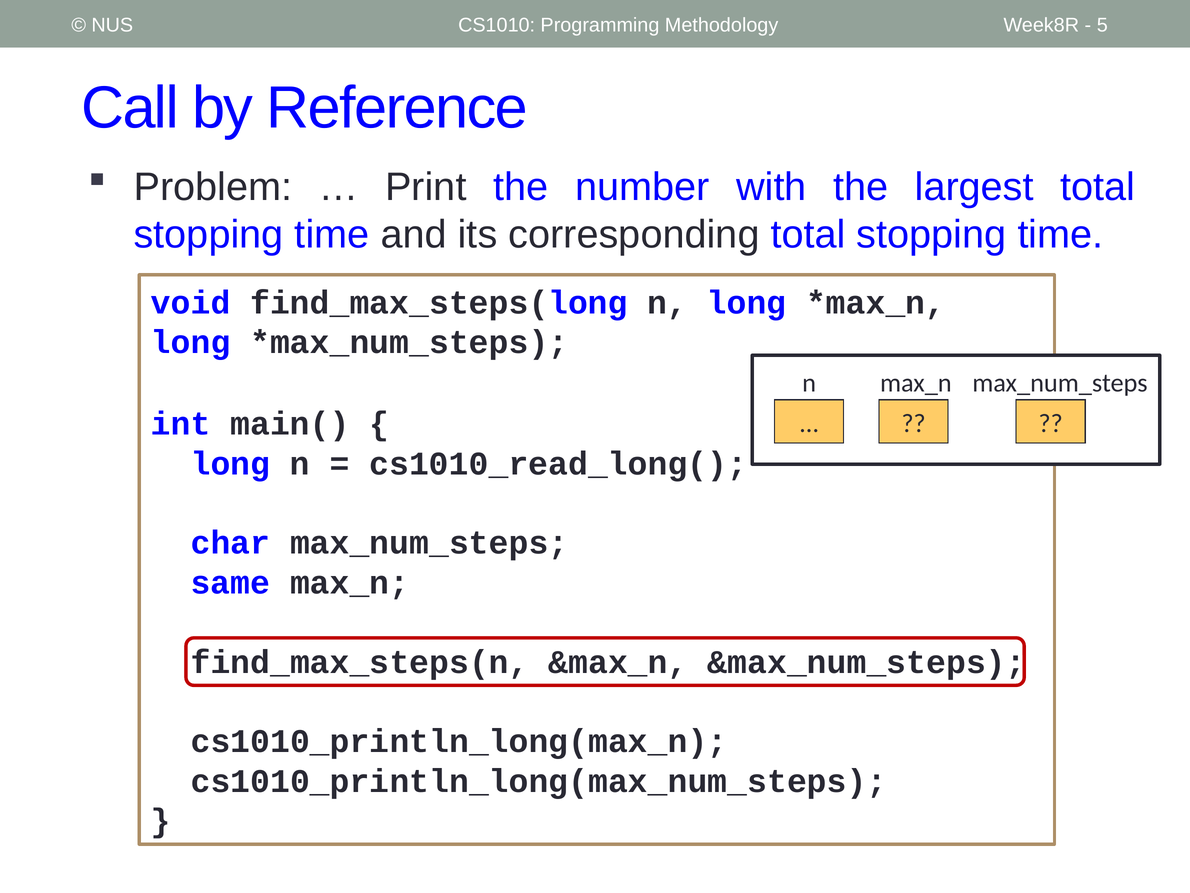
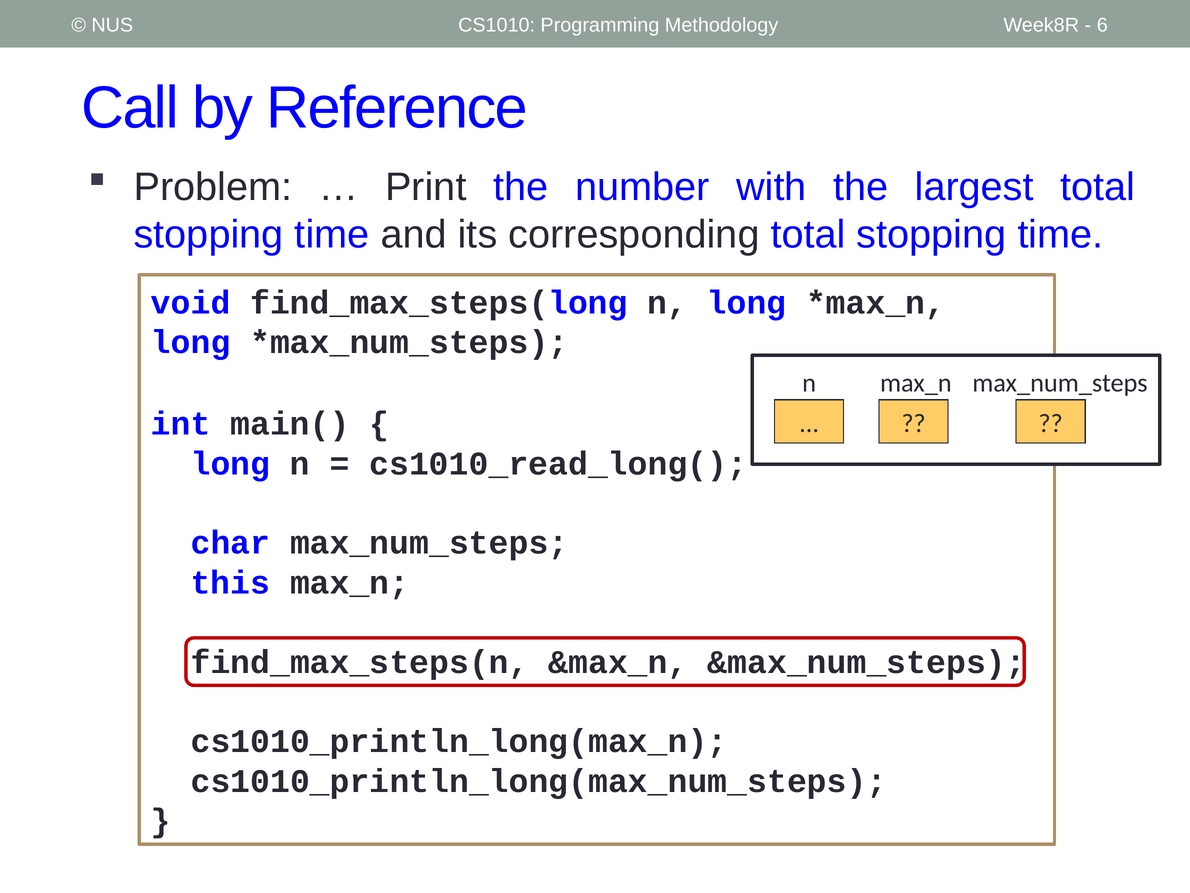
5: 5 -> 6 (1102, 25)
same: same -> this (230, 582)
